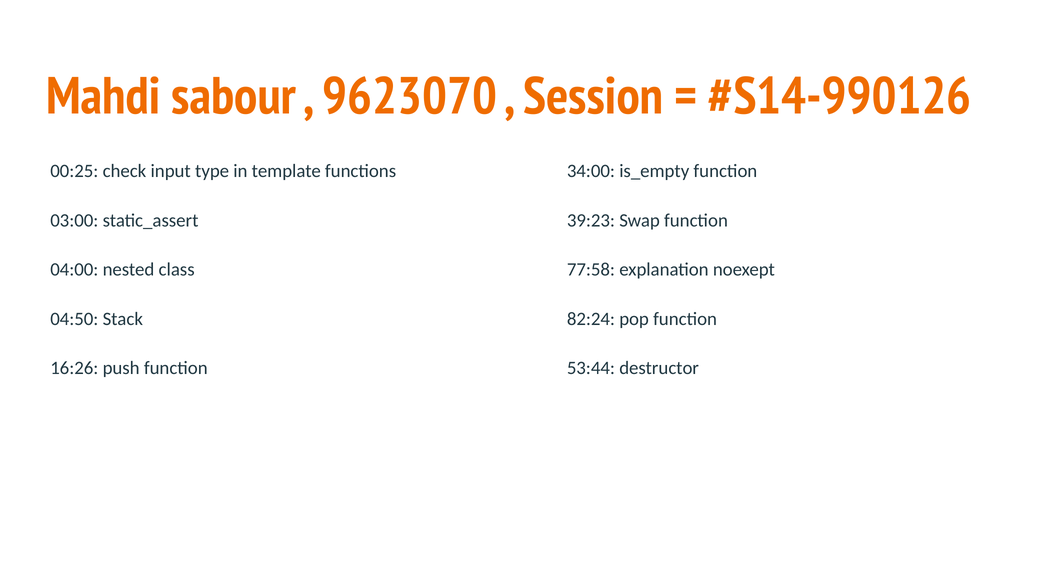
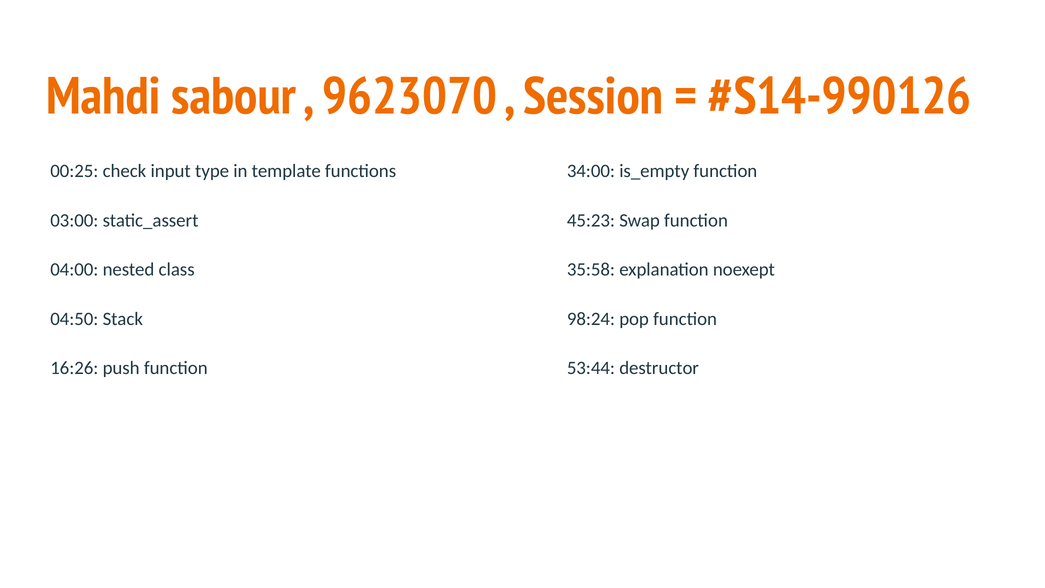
39:23: 39:23 -> 45:23 (591, 220)
77:58: 77:58 -> 35:58 (591, 270)
82:24: 82:24 -> 98:24 (591, 319)
